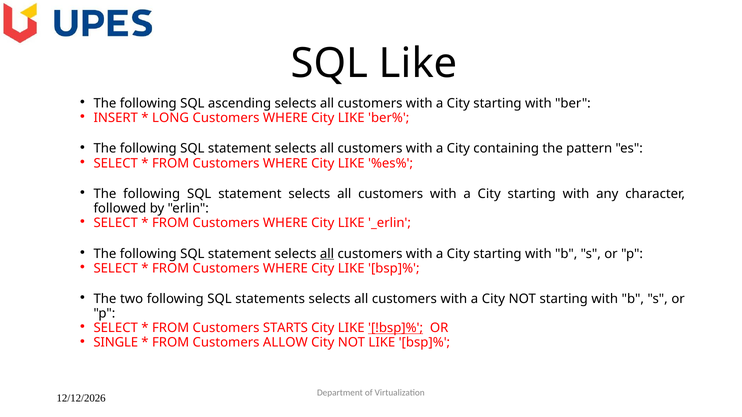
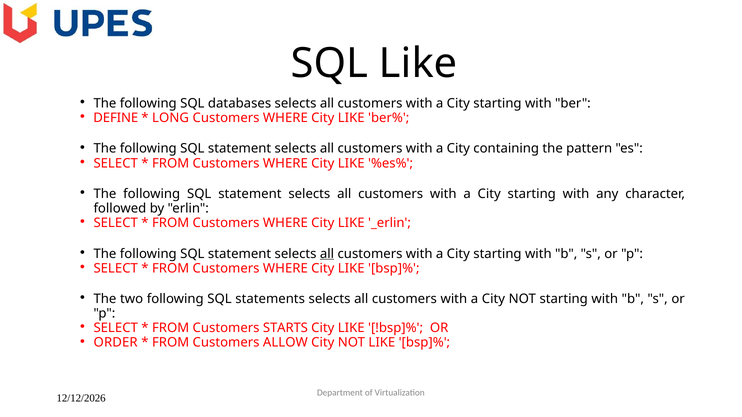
ascending: ascending -> databases (240, 103)
INSERT: INSERT -> DEFINE (116, 118)
!bsp]% underline: present -> none (396, 328)
SINGLE: SINGLE -> ORDER (116, 343)
